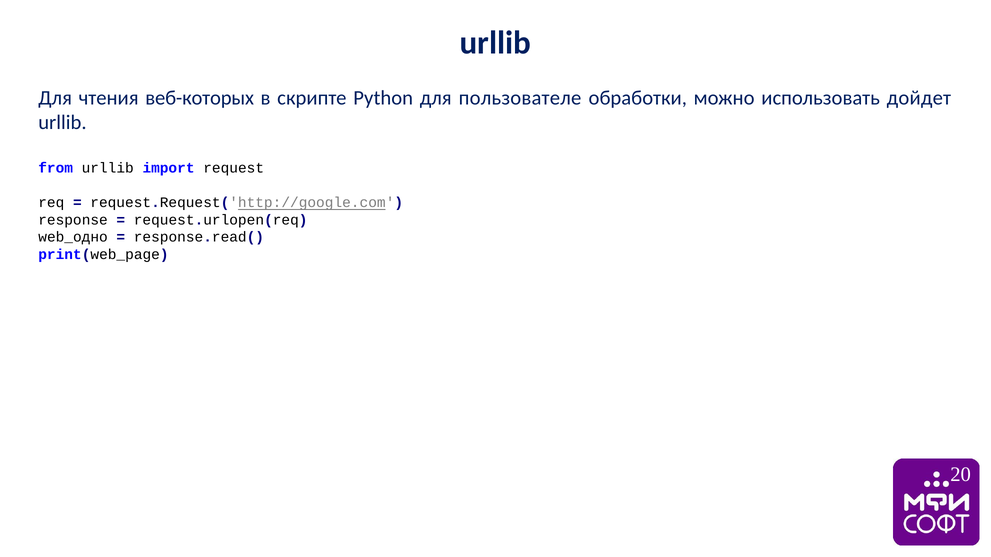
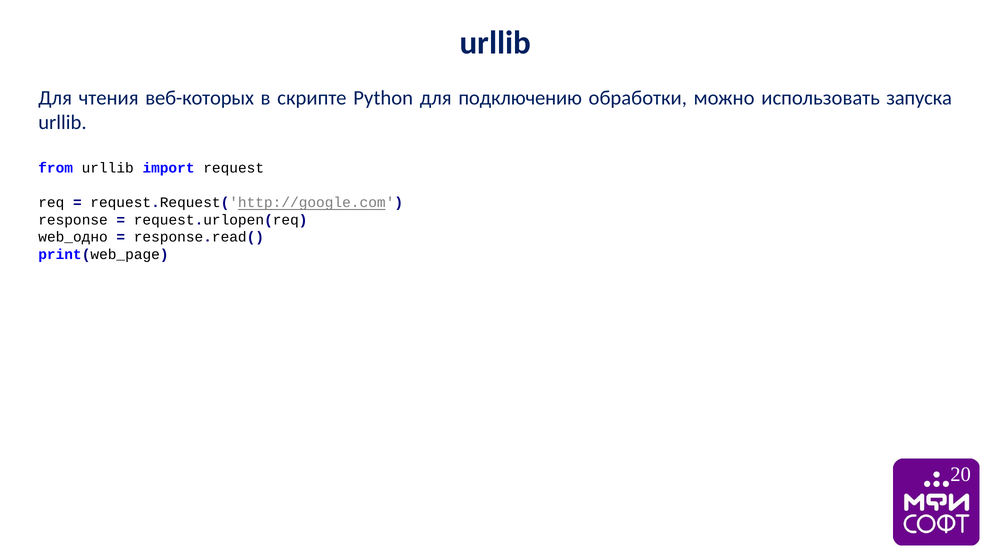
пользователе: пользователе -> подключению (520, 98)
дойдет: дойдет -> запуска (919, 98)
